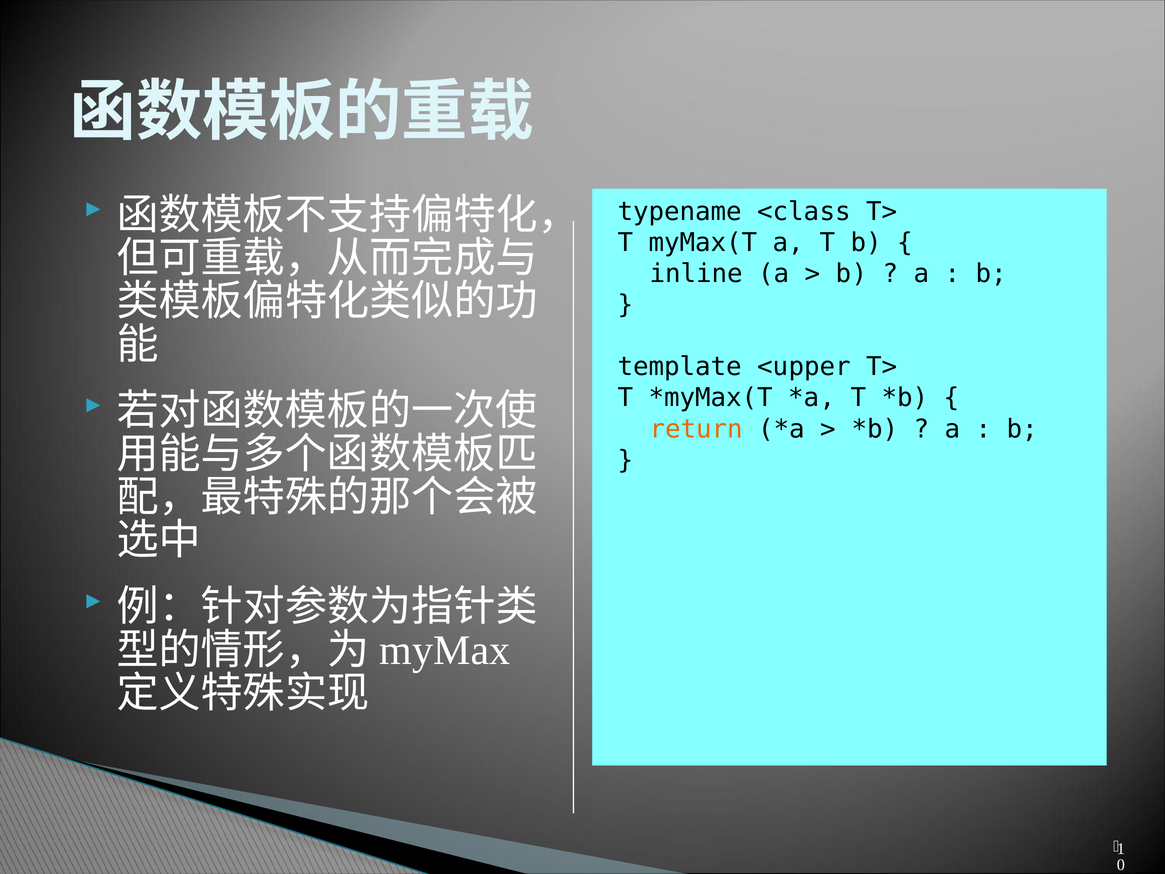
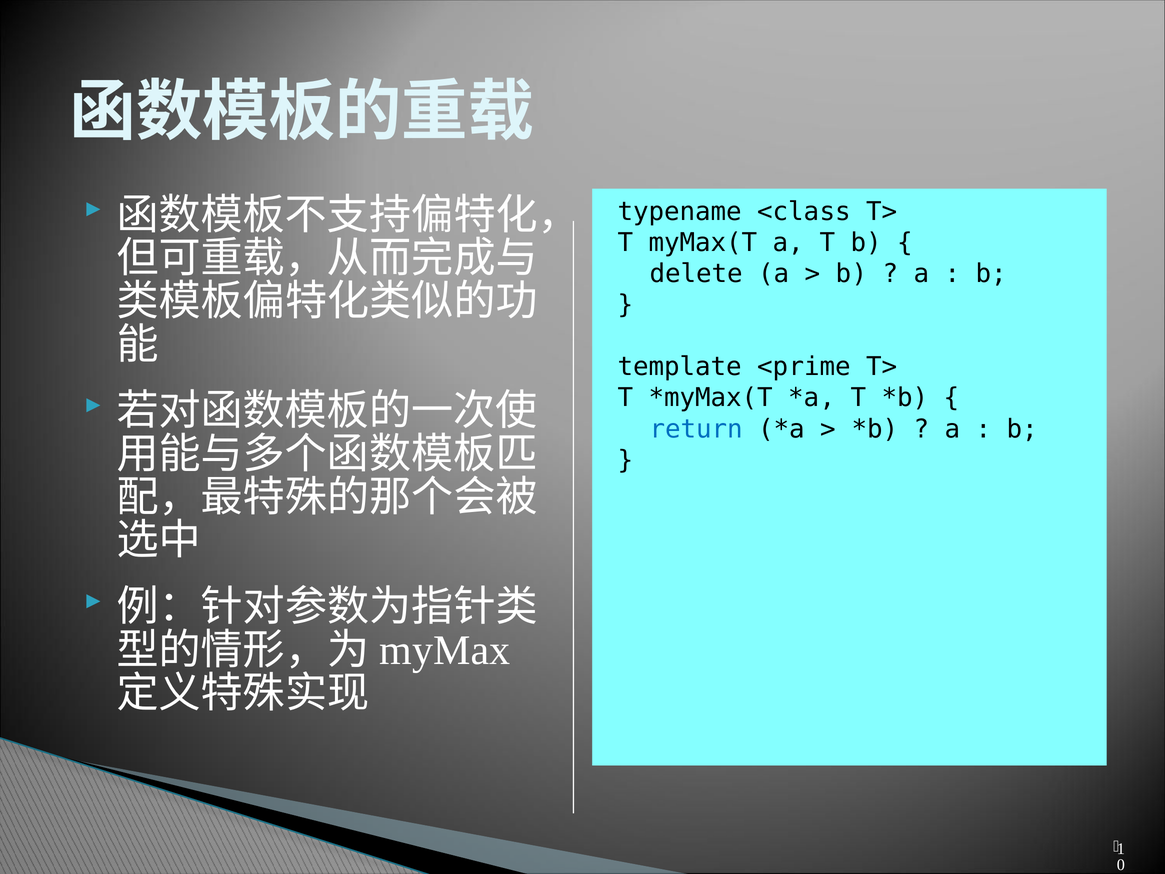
inline: inline -> delete (696, 274)
<upper: <upper -> <prime (804, 367)
return colour: orange -> blue (696, 429)
